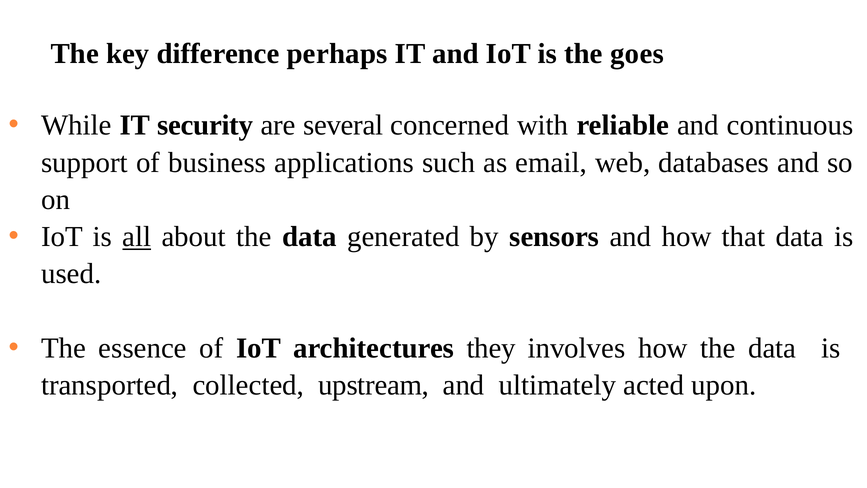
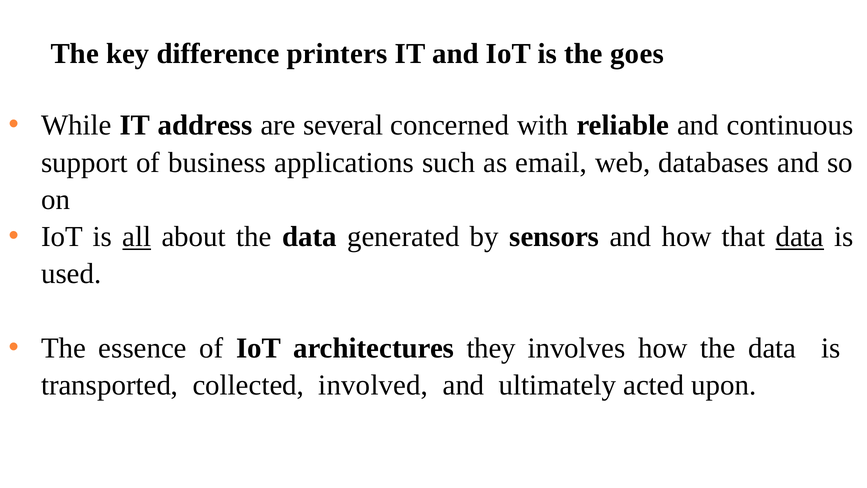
perhaps: perhaps -> printers (337, 54)
security: security -> address (205, 125)
data underline: none -> present (800, 237)
upstream: upstream -> involved (373, 385)
